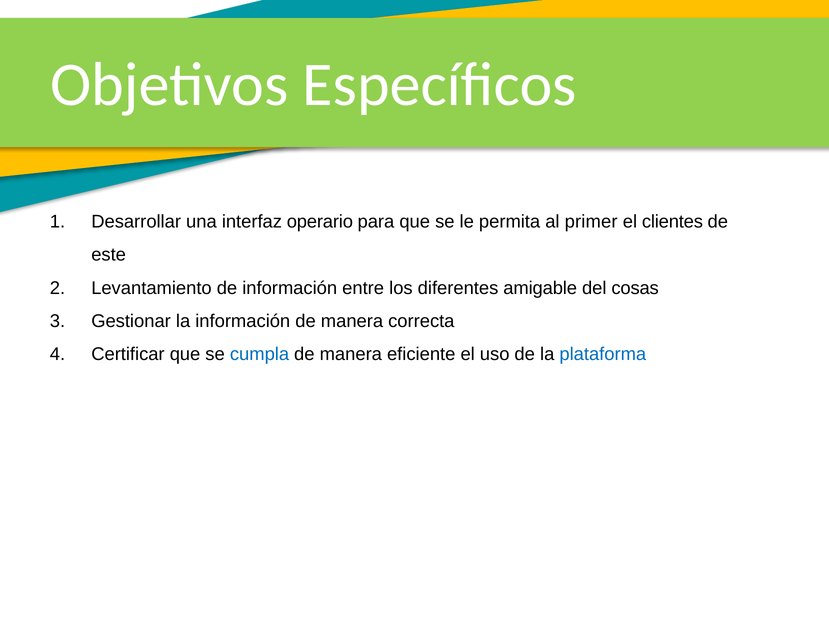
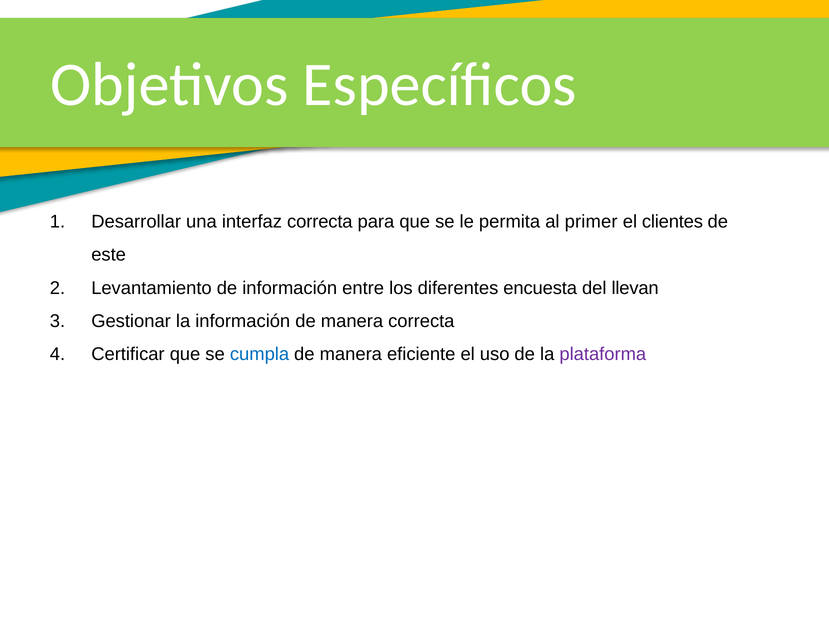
interfaz operario: operario -> correcta (320, 222)
amigable: amigable -> encuesta (540, 288)
cosas: cosas -> llevan (635, 288)
plataforma colour: blue -> purple (603, 355)
